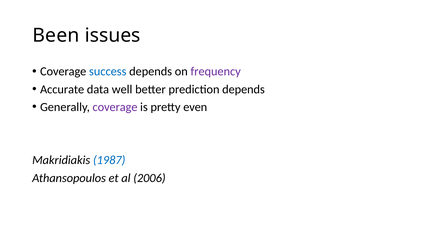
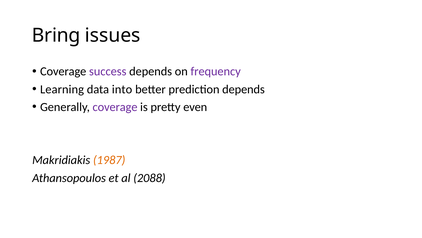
Been: Been -> Bring (56, 35)
success colour: blue -> purple (108, 71)
Accurate: Accurate -> Learning (62, 89)
well: well -> into (122, 89)
1987 colour: blue -> orange (109, 160)
2006: 2006 -> 2088 (149, 178)
